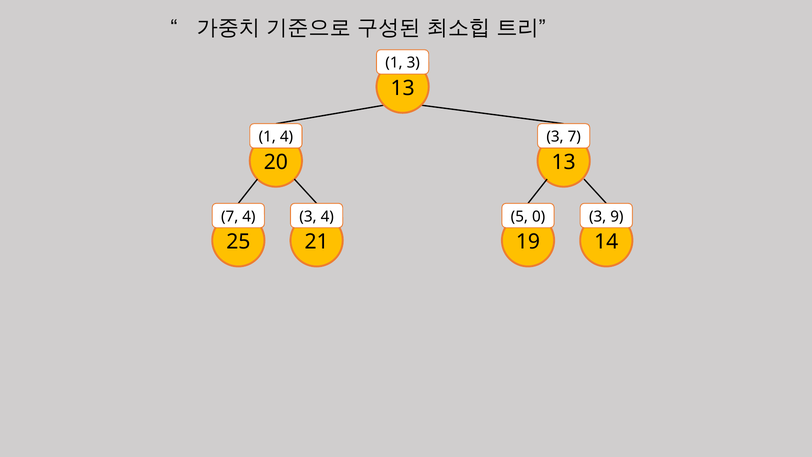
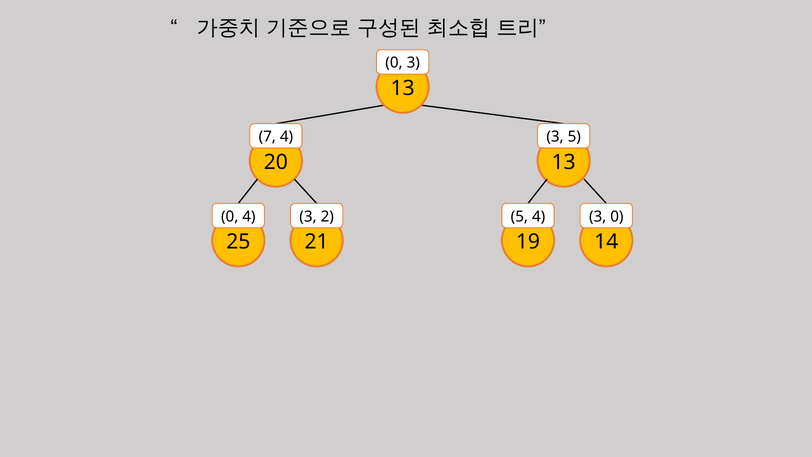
1: 1 -> 0 (394, 63)
1: 1 -> 7 (267, 137)
3 7: 7 -> 5 (574, 137)
7: 7 -> 0 (230, 216)
3 4: 4 -> 2 (327, 216)
5 0: 0 -> 4 (539, 216)
3 9: 9 -> 0 (617, 216)
